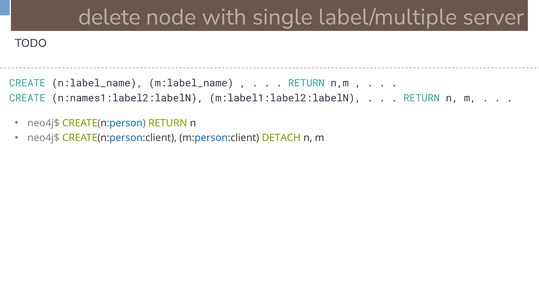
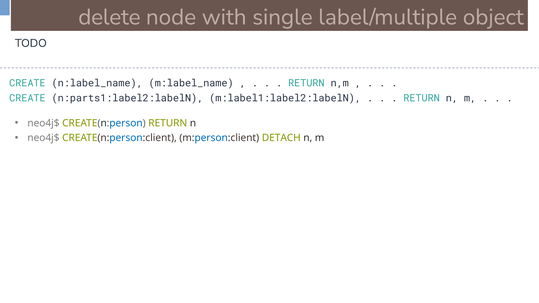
server: server -> object (493, 17)
n:names1:label2:labelN: n:names1:label2:labelN -> n:parts1:label2:labelN (127, 98)
